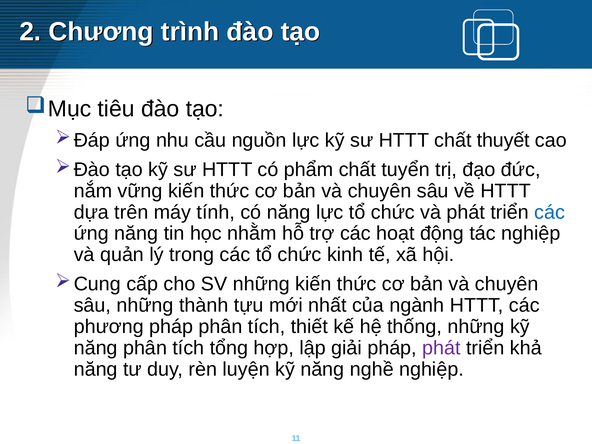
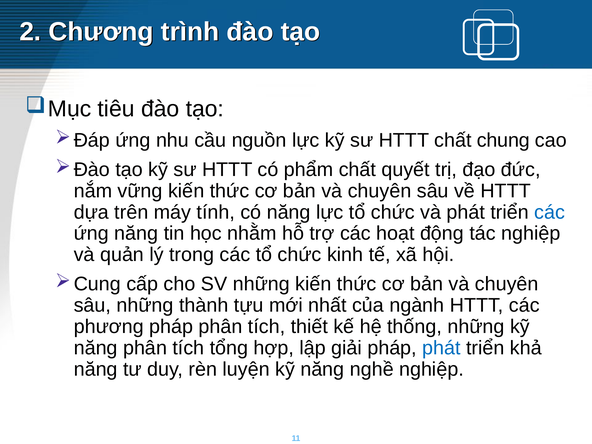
thuyết: thuyết -> chung (503, 140)
tuyển: tuyển -> quyết (406, 170)
phát colour: purple -> blue (441, 348)
